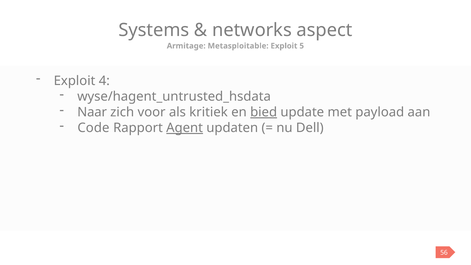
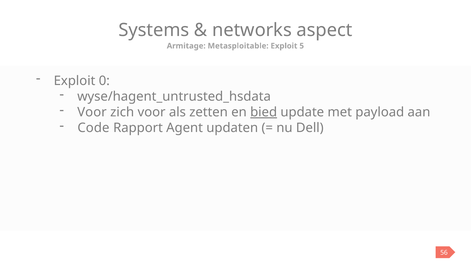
4: 4 -> 0 (104, 81)
Naar: Naar -> Voor (92, 112)
kritiek: kritiek -> zetten (209, 112)
Agent underline: present -> none (185, 128)
